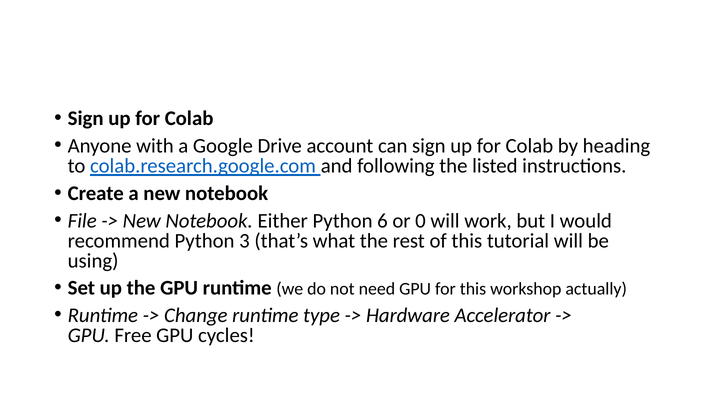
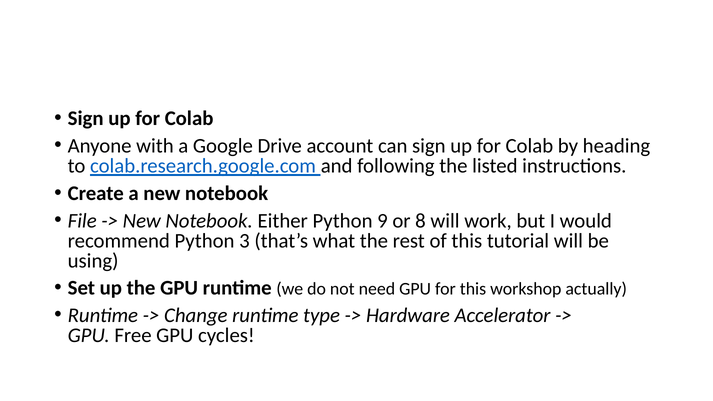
6: 6 -> 9 (382, 221)
0: 0 -> 8 (420, 221)
